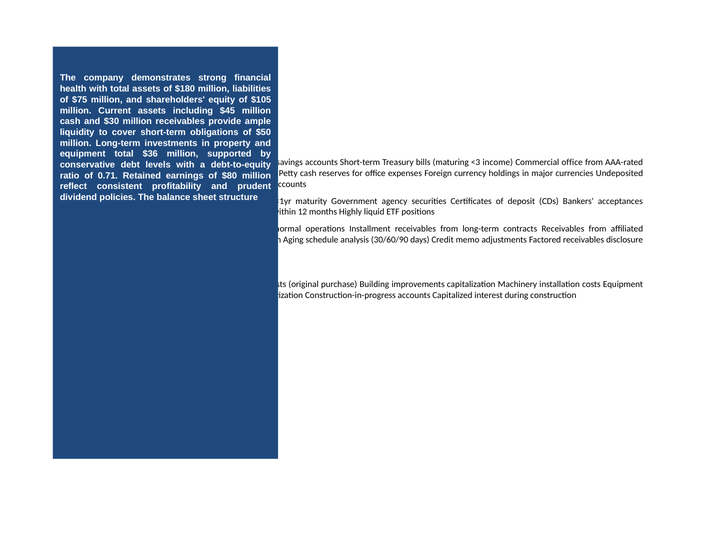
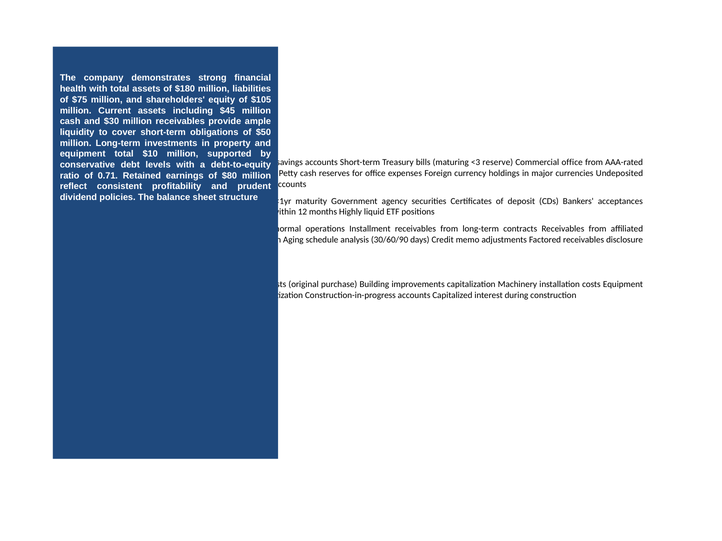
$36: $36 -> $10 (150, 154)
income: income -> reserve (498, 163)
